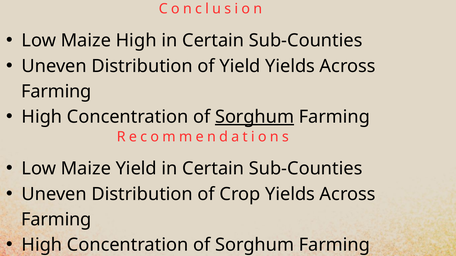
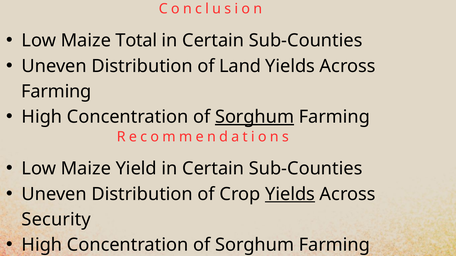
Maize High: High -> Total (136, 41)
of Yield: Yield -> Land (240, 66)
Yields underline: none -> present (290, 194)
Farming: Farming -> Security (56, 220)
